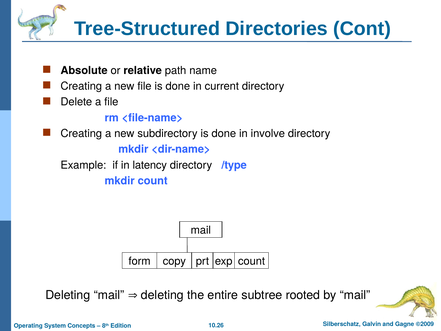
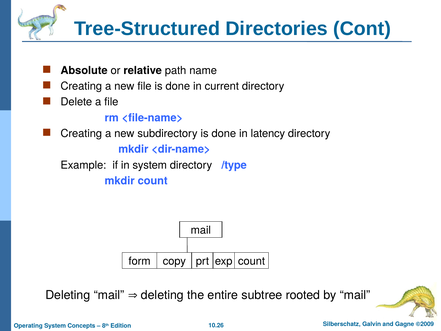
involve: involve -> latency (268, 133)
in latency: latency -> system (150, 165)
